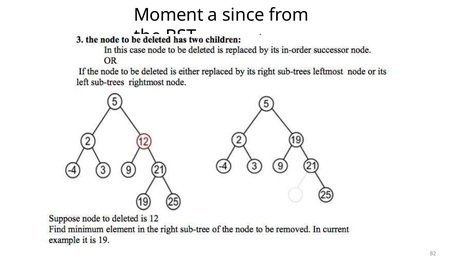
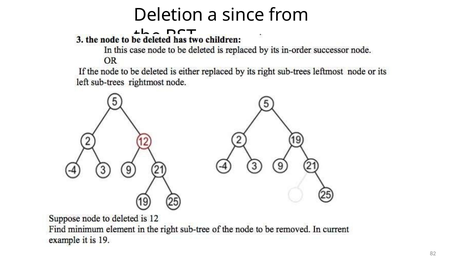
Moment: Moment -> Deletion (169, 15)
